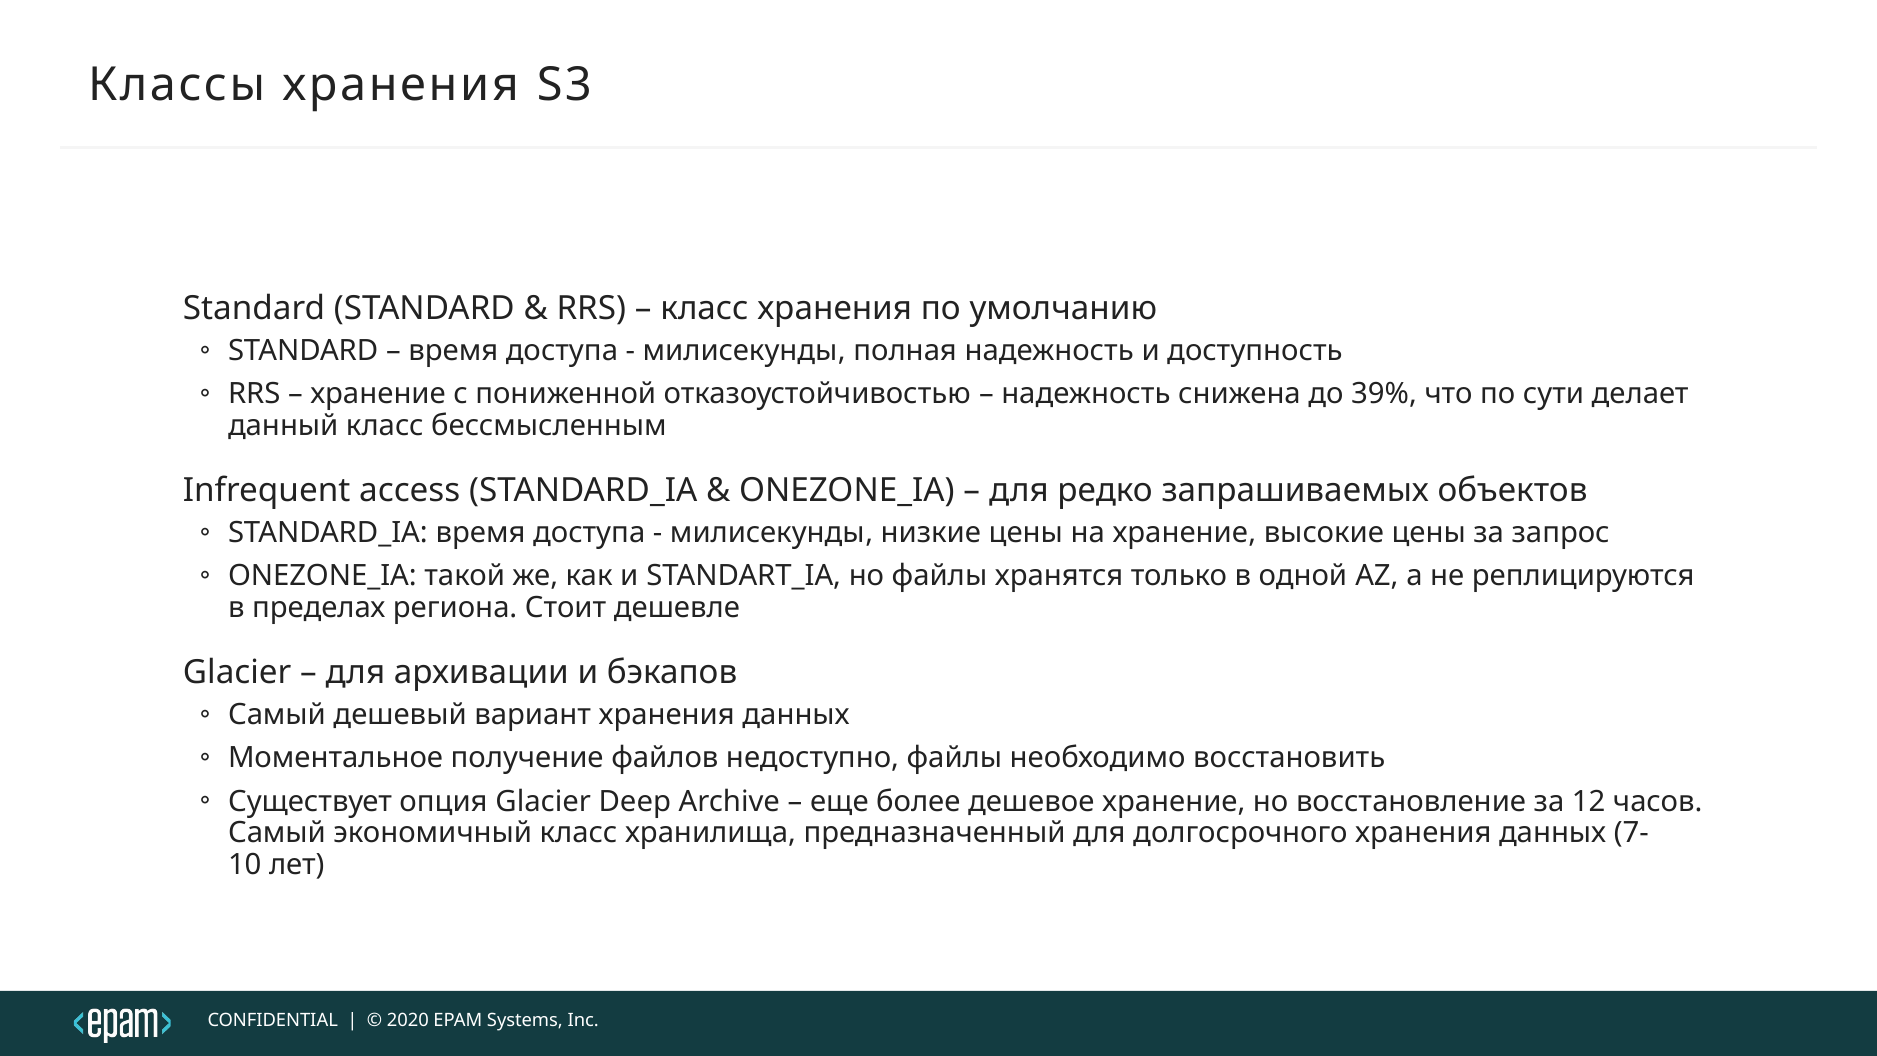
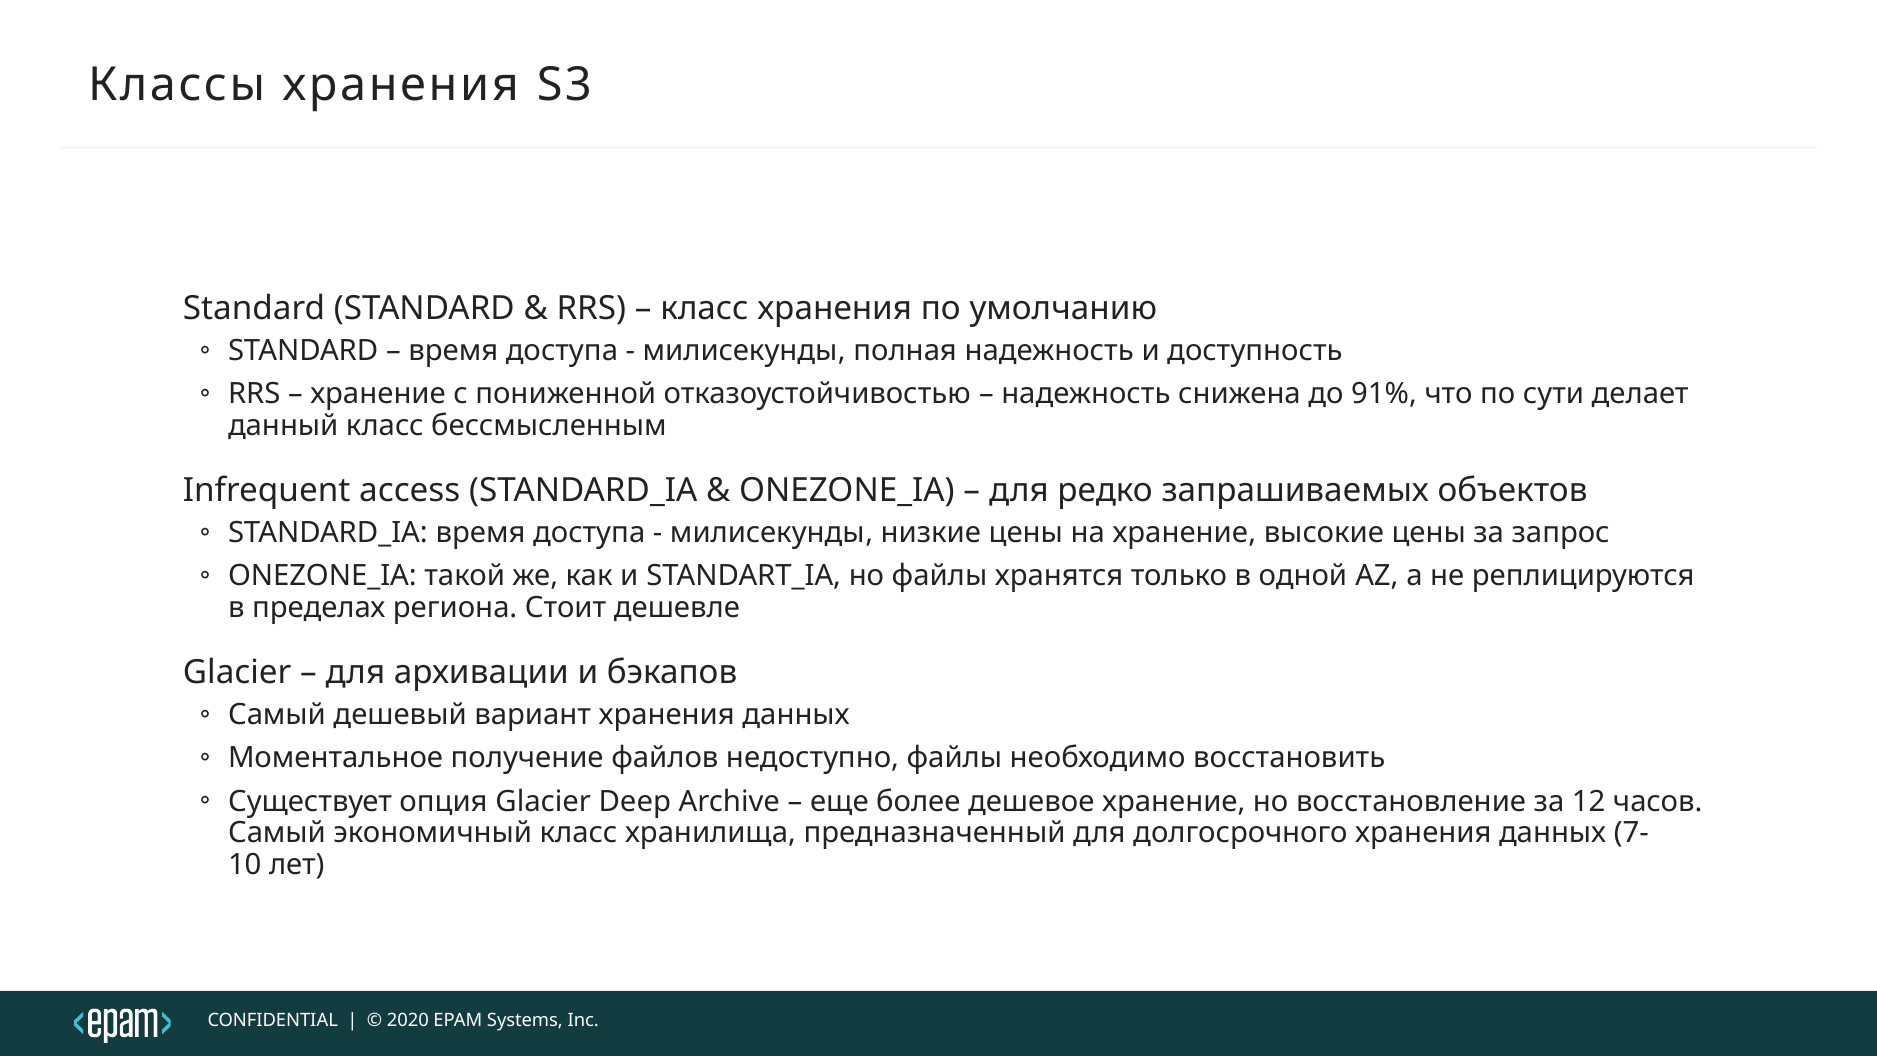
39%: 39% -> 91% (1384, 394)
